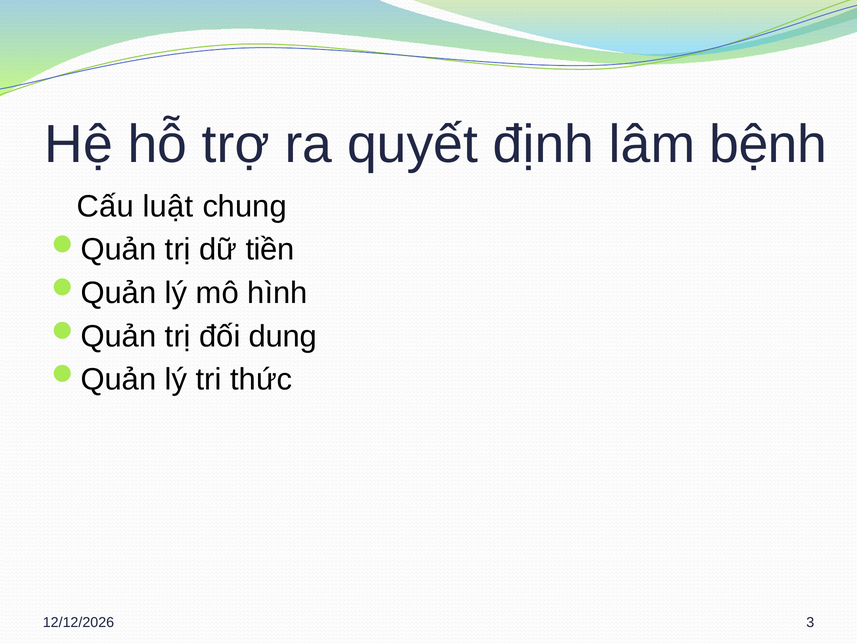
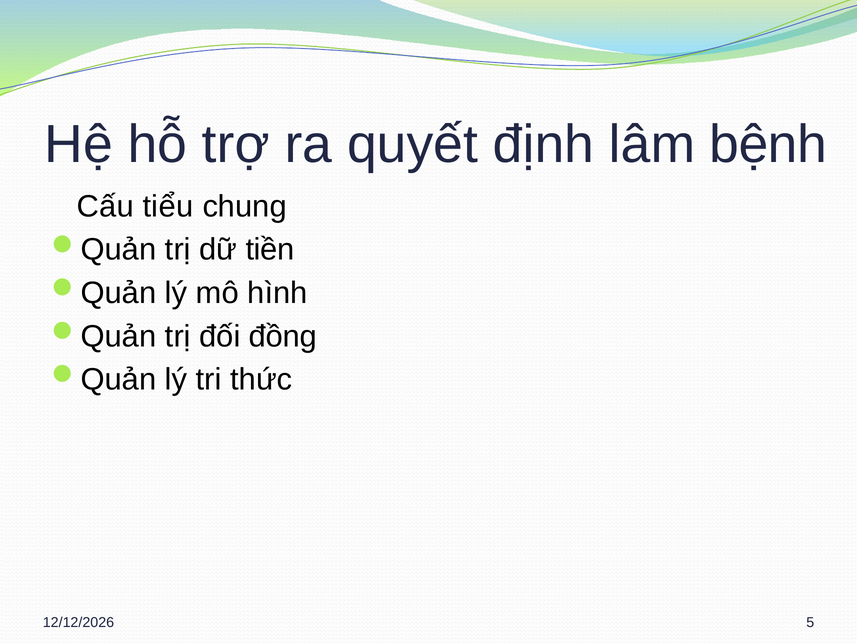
luật: luật -> tiểu (168, 206)
dung: dung -> đồng (283, 336)
3: 3 -> 5 (810, 622)
